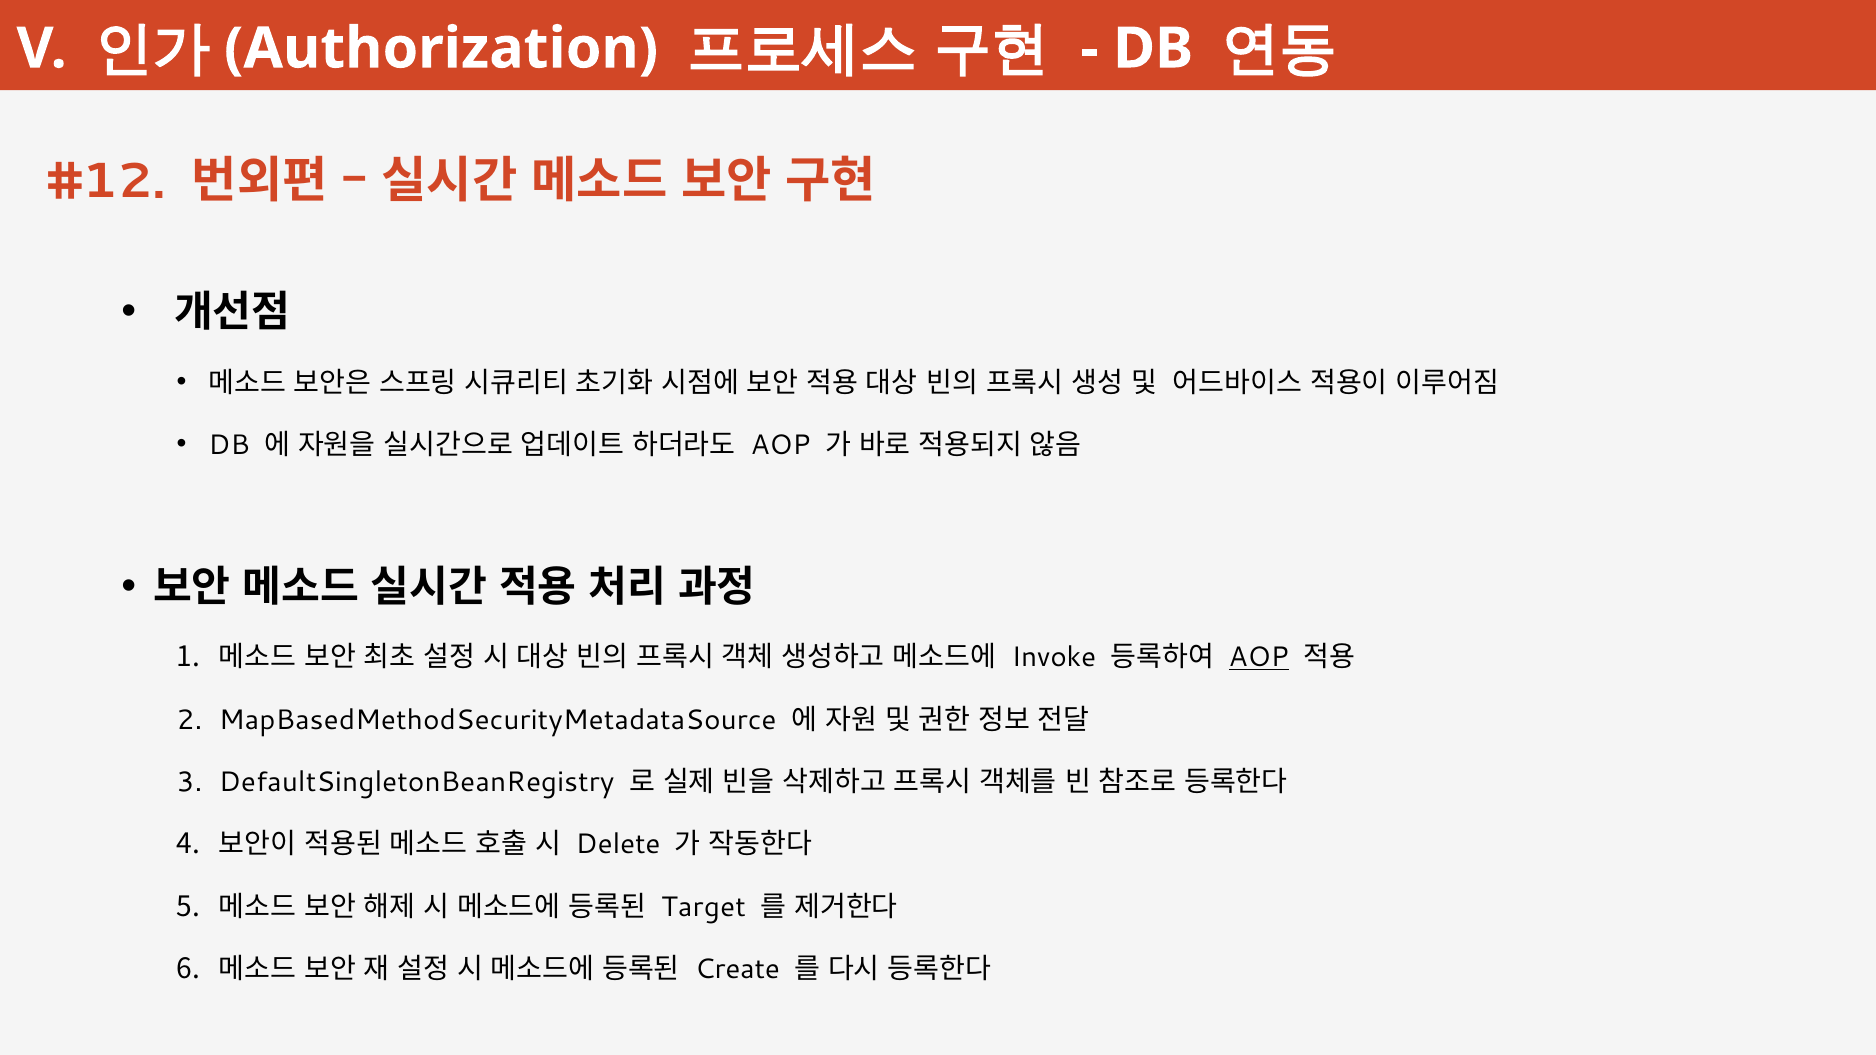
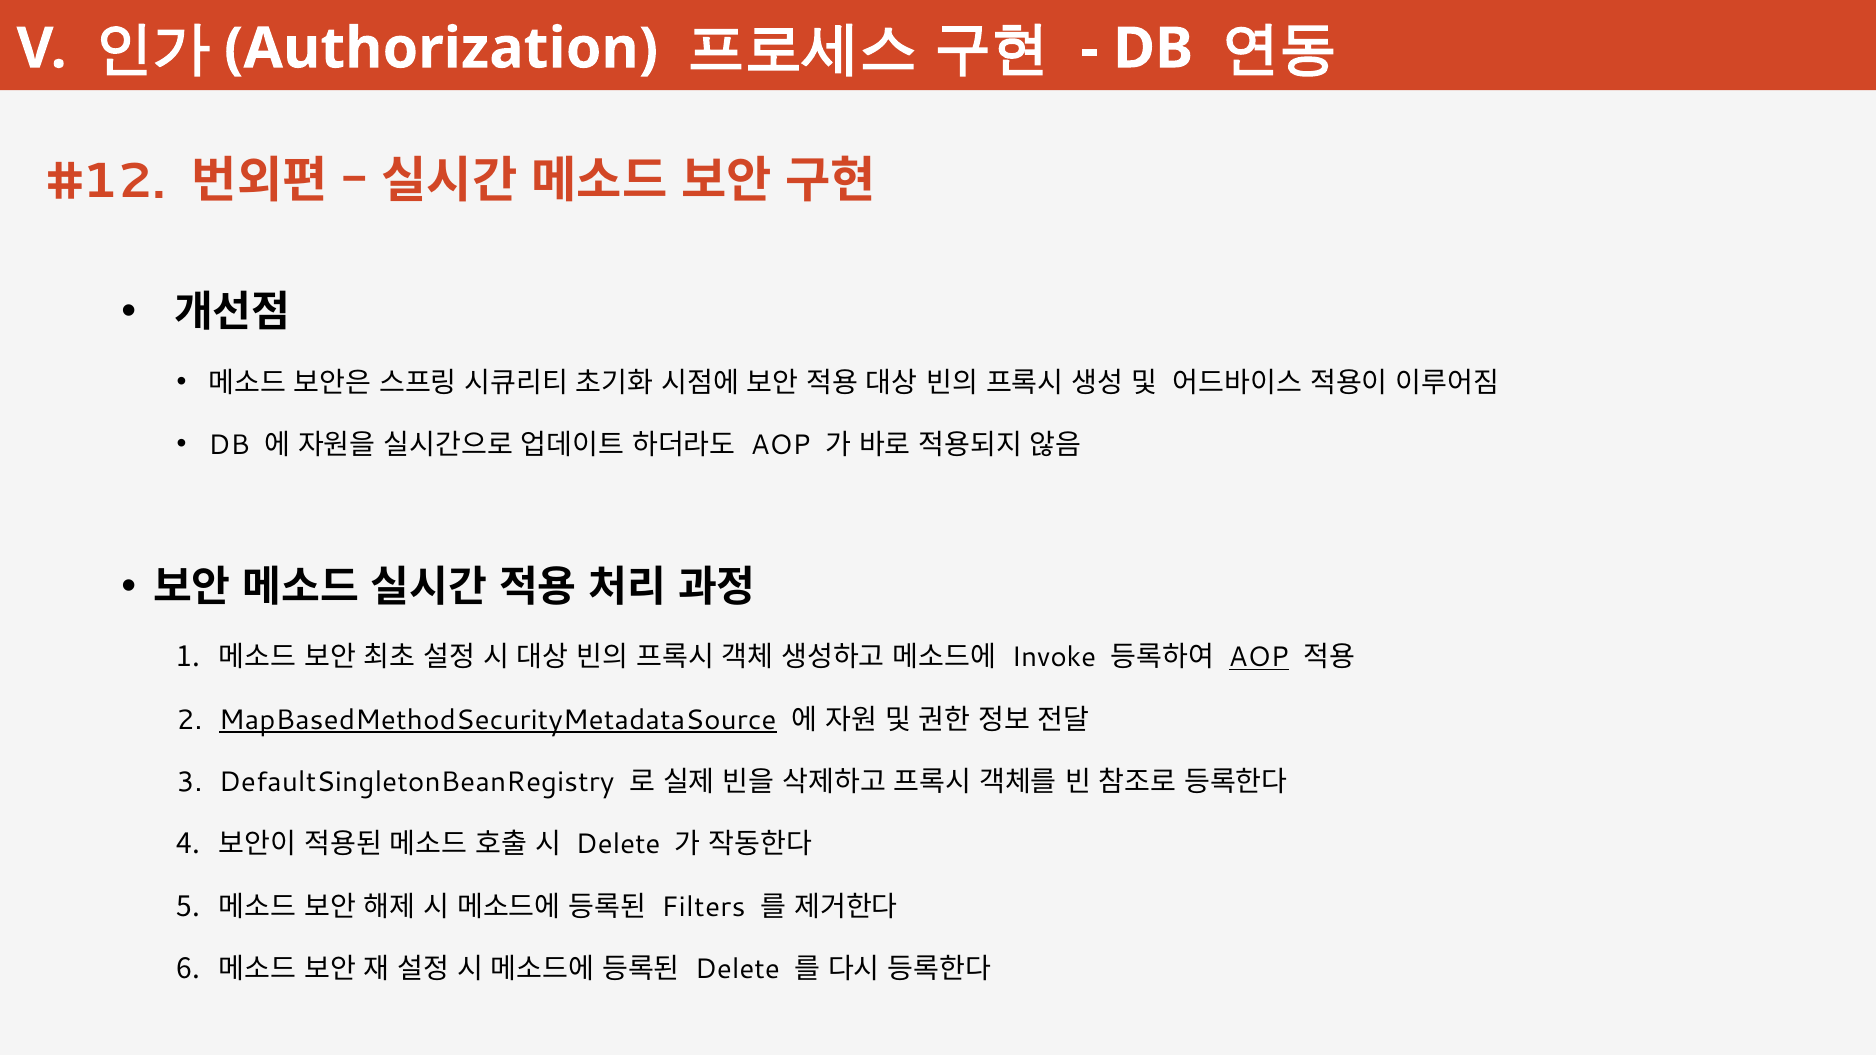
MapBasedMethodSecurityMetadataSource underline: none -> present (498, 720)
Target: Target -> Filters (703, 907)
Create: Create -> Delete (737, 969)
